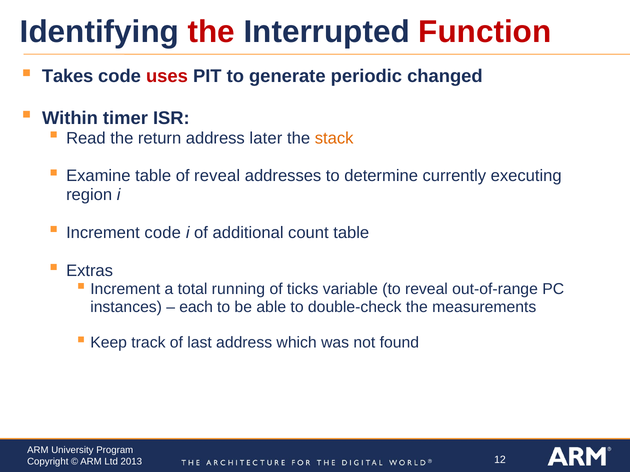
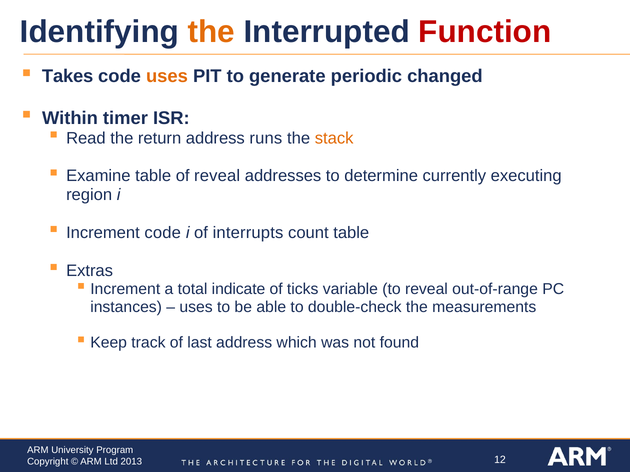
the colour: red -> orange (211, 32)
uses colour: red -> orange (167, 76)
later: later -> runs (266, 138)
additional: additional -> interrupts (248, 233)
running: running -> indicate (239, 289)
each: each -> uses (196, 307)
